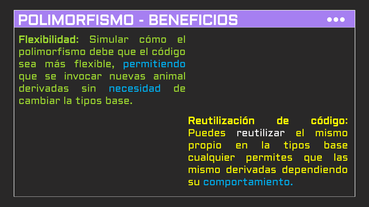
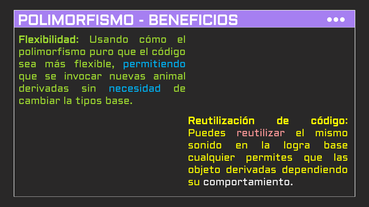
Simular: Simular -> Usando (109, 40)
debe: debe -> puro (102, 52)
reutilizar colour: white -> pink (261, 133)
propio: propio -> sonido (205, 146)
en la tipos: tipos -> logra (297, 146)
mismo: mismo -> objeto (204, 170)
comportamiento colour: light blue -> white (248, 182)
